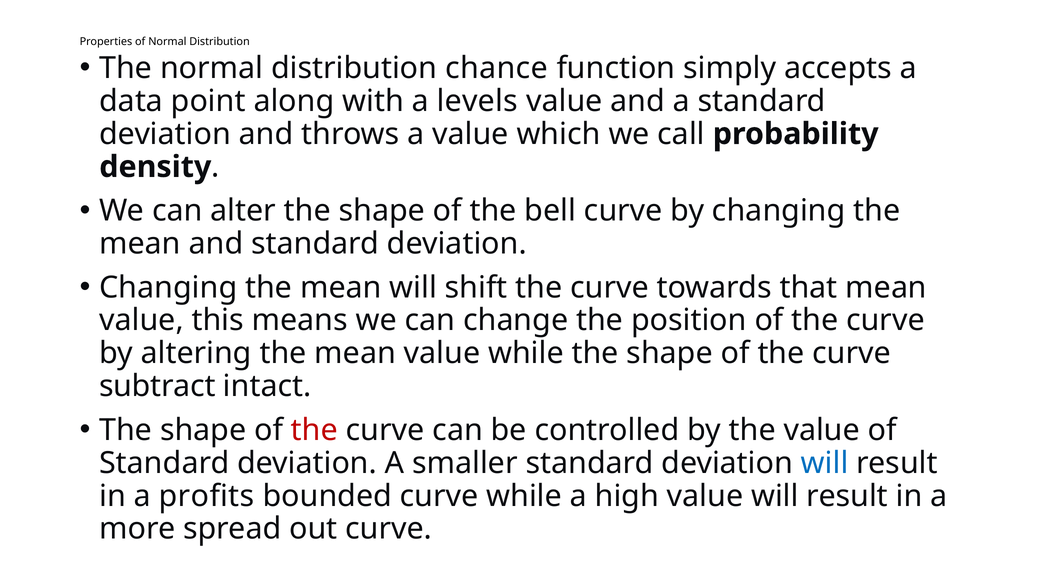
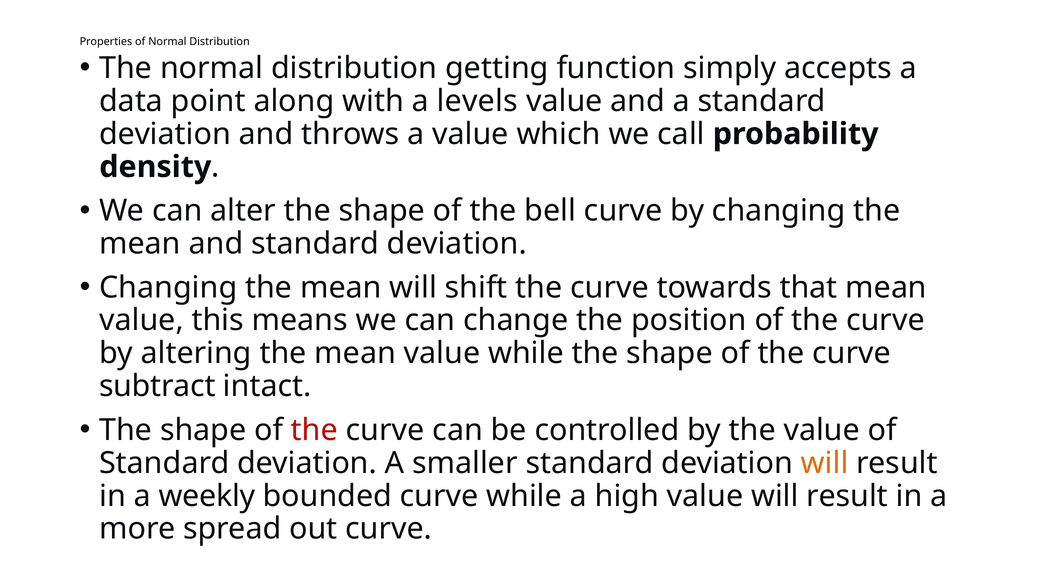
chance: chance -> getting (497, 68)
will colour: blue -> orange (825, 463)
profits: profits -> weekly (207, 496)
